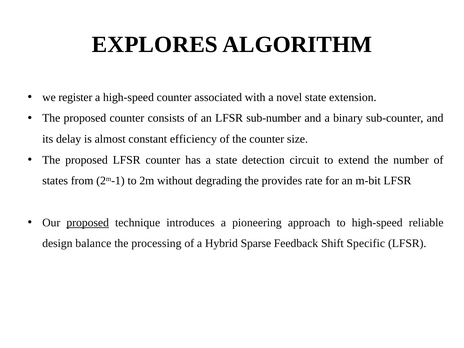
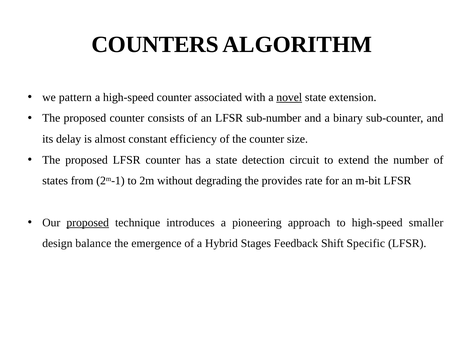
EXPLORES: EXPLORES -> COUNTERS (155, 45)
register: register -> pattern (75, 97)
novel underline: none -> present (289, 97)
reliable: reliable -> smaller (426, 223)
processing: processing -> emergence (156, 243)
Sparse: Sparse -> Stages (256, 243)
